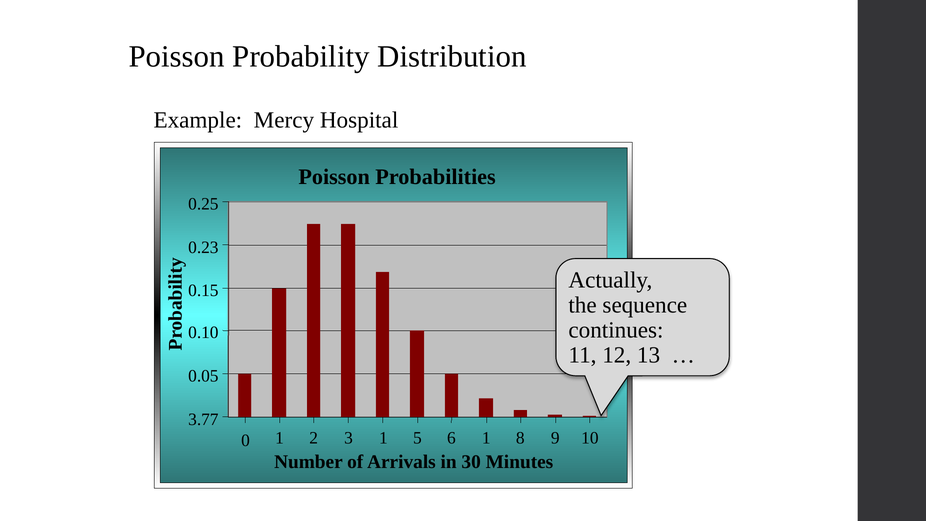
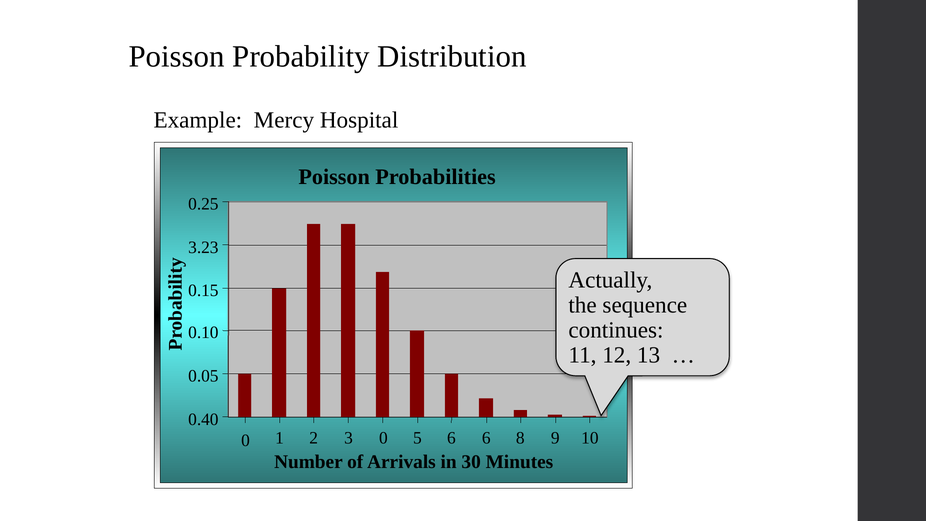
0.23: 0.23 -> 3.23 (203, 247)
3.77: 3.77 -> 0.40 (203, 419)
3 1: 1 -> 0 (383, 438)
6 1: 1 -> 6 (486, 438)
